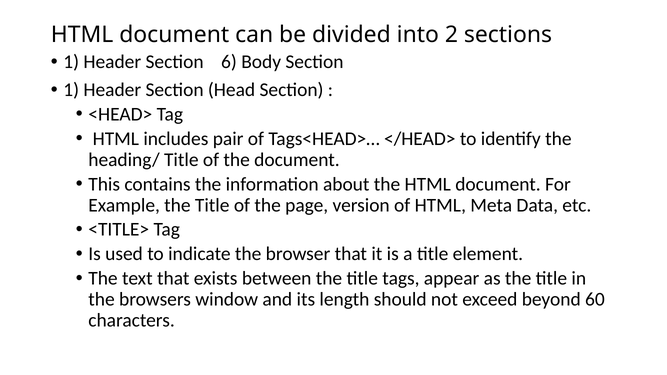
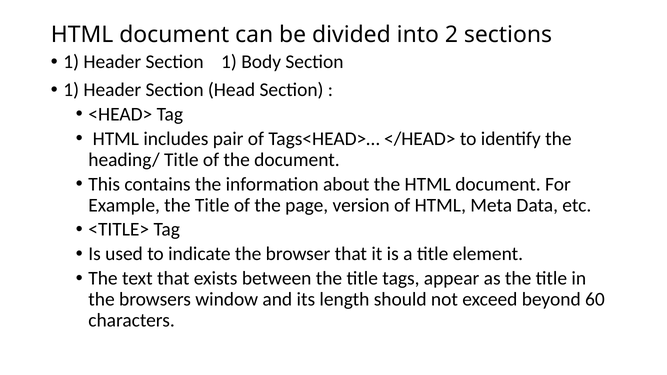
Section 6: 6 -> 1 (229, 62)
